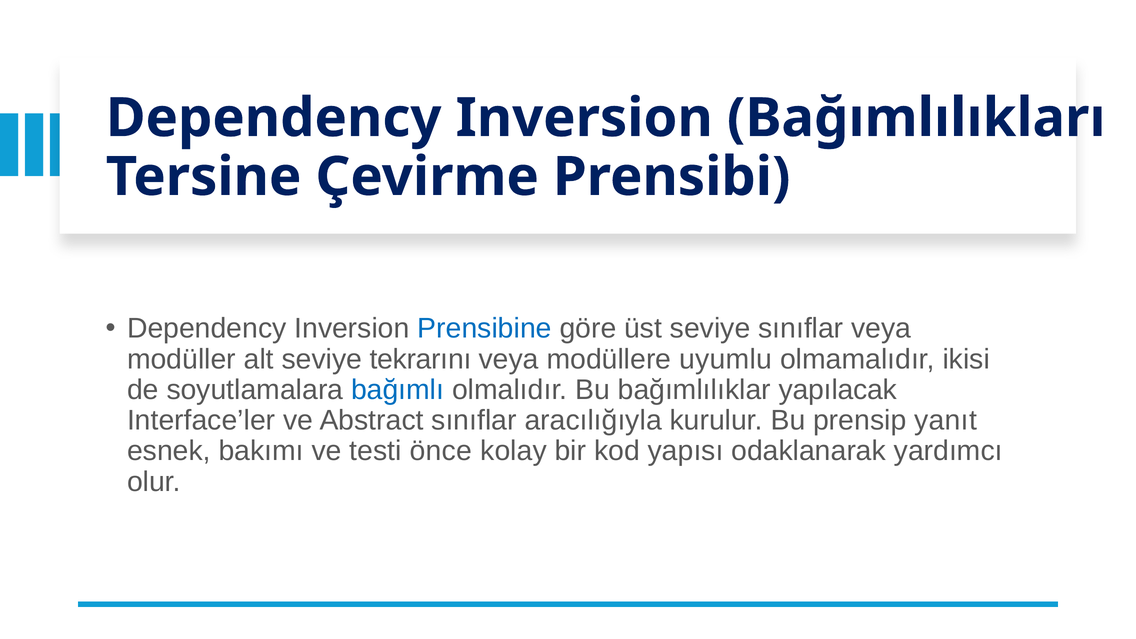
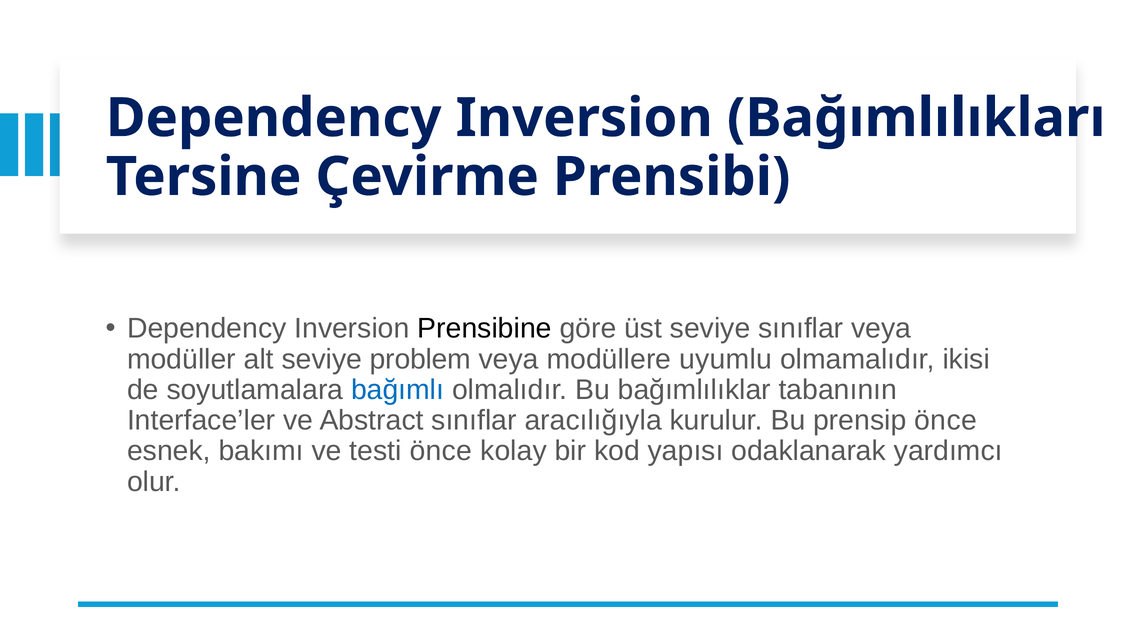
Prensibine colour: blue -> black (485, 328)
tekrarını: tekrarını -> problem (420, 359)
yapılacak: yapılacak -> tabanının (838, 390)
prensip yanıt: yanıt -> önce (946, 420)
